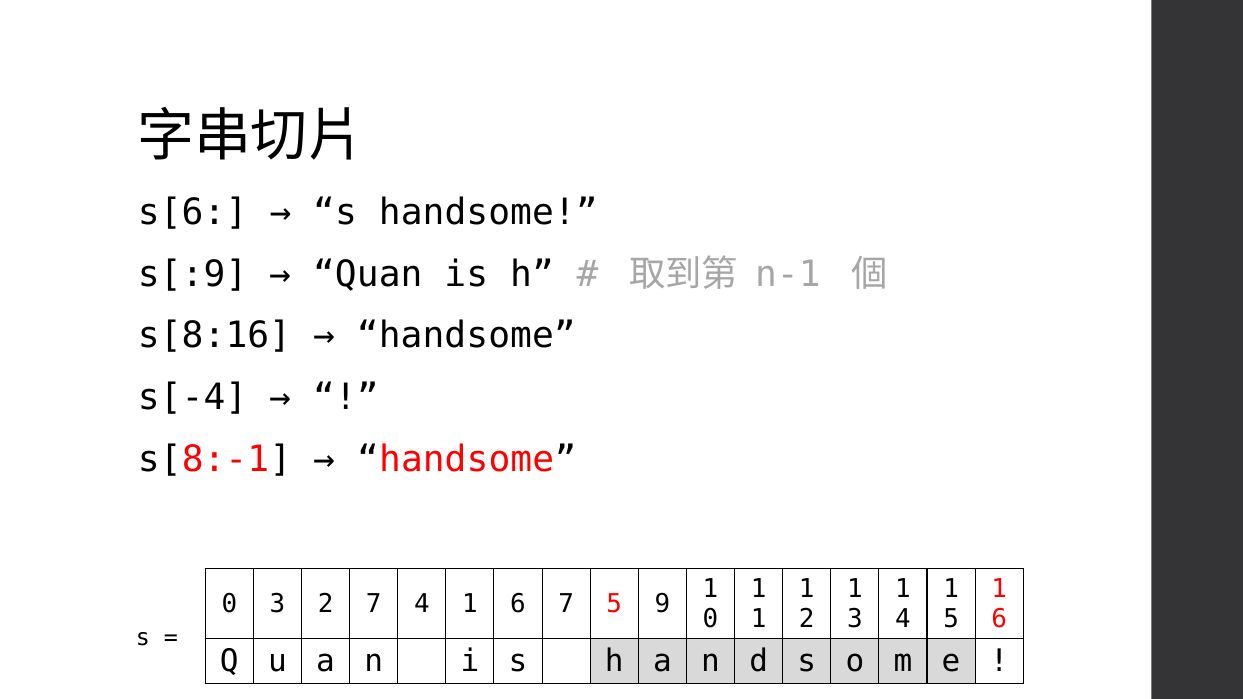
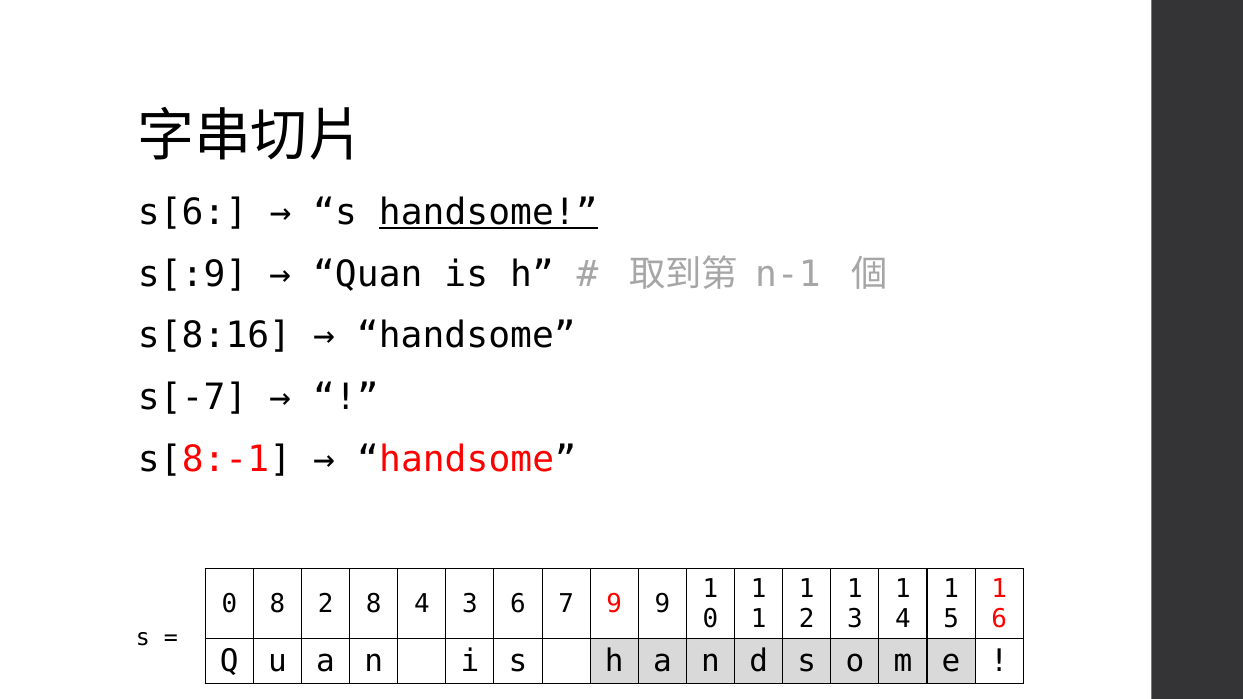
handsome underline: none -> present (488, 212)
s[-4: s[-4 -> s[-7 (193, 398)
0 3: 3 -> 8 (277, 604)
2 7: 7 -> 8 (374, 604)
1: 1 -> 3 (470, 604)
7 5: 5 -> 9 (614, 604)
